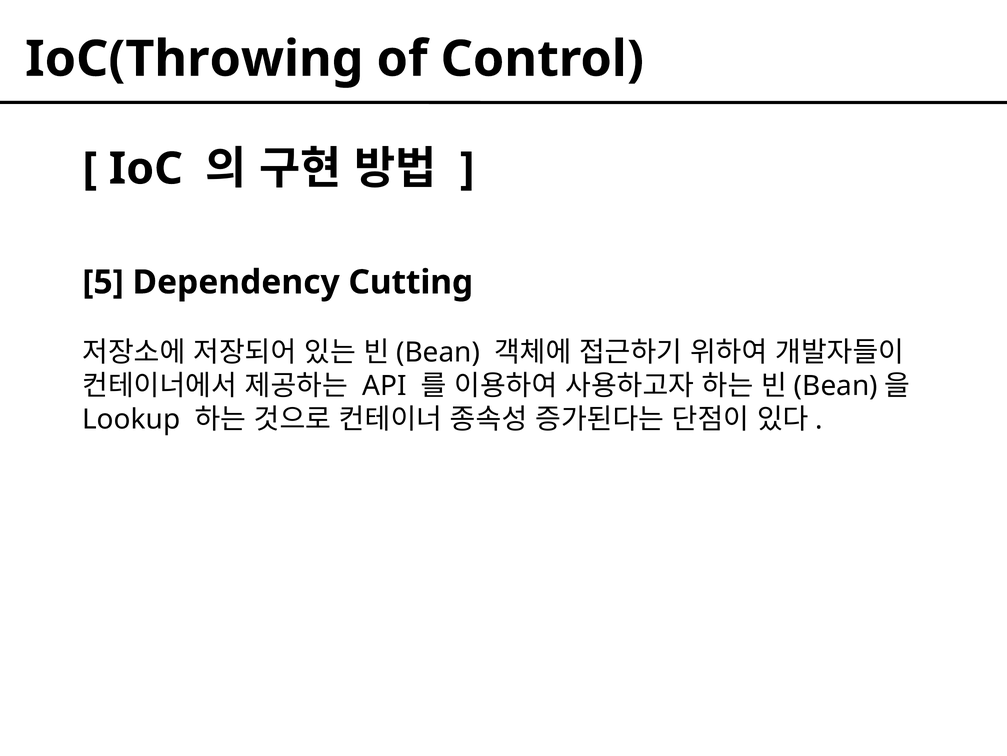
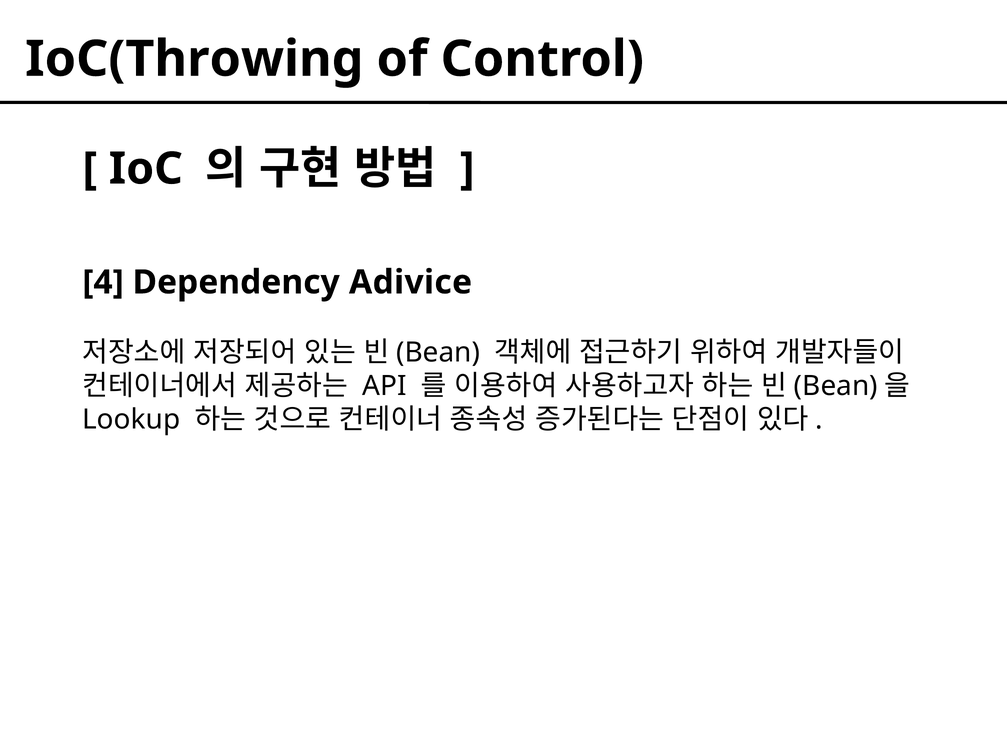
5: 5 -> 4 (103, 282)
Cutting: Cutting -> Adivice (411, 282)
